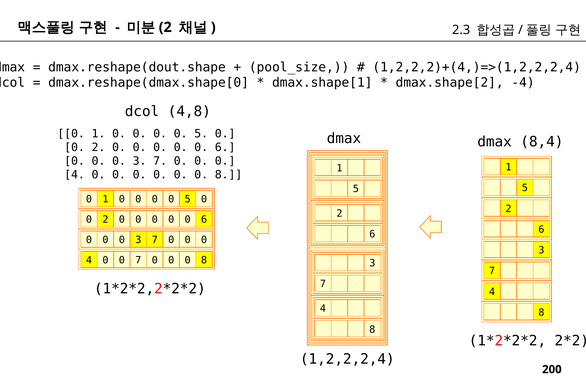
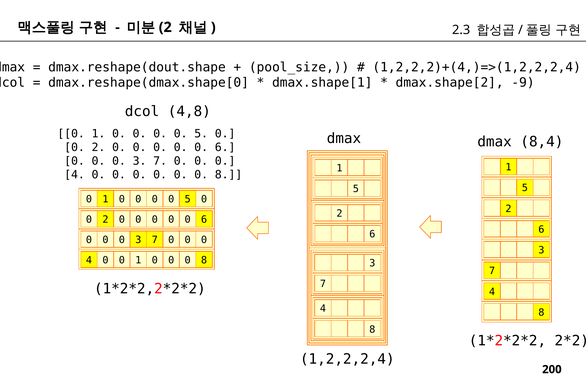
-4: -4 -> -9 (523, 83)
0 0 7: 7 -> 1 (138, 260)
